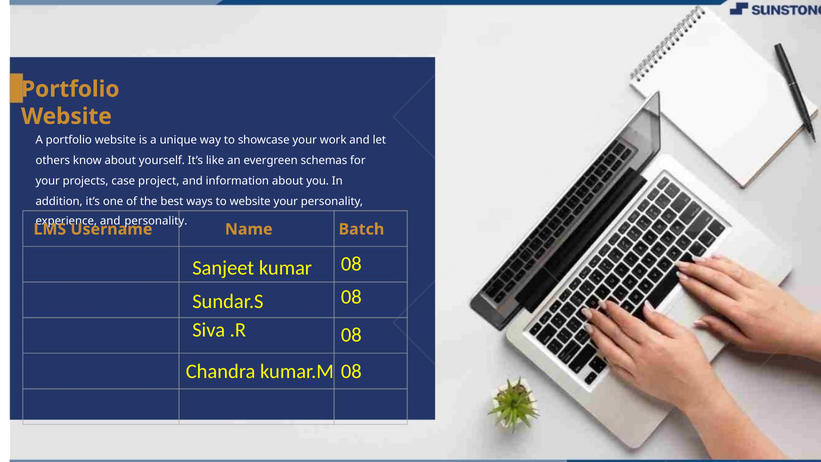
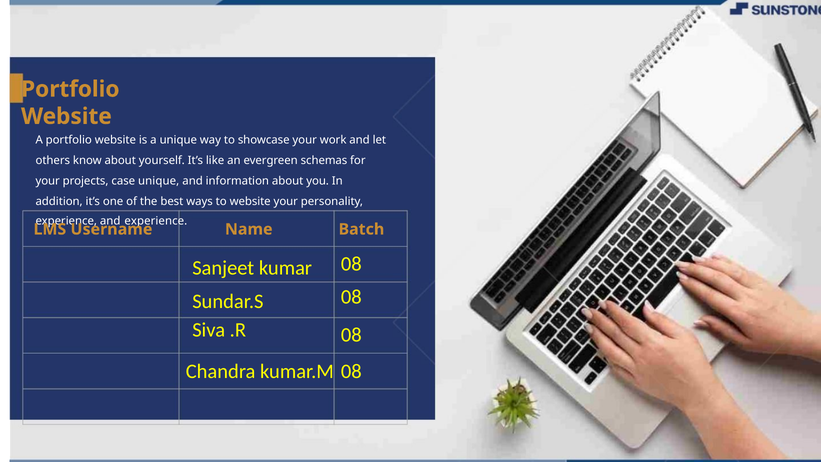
case project: project -> unique (159, 181)
and personality: personality -> experience (156, 221)
